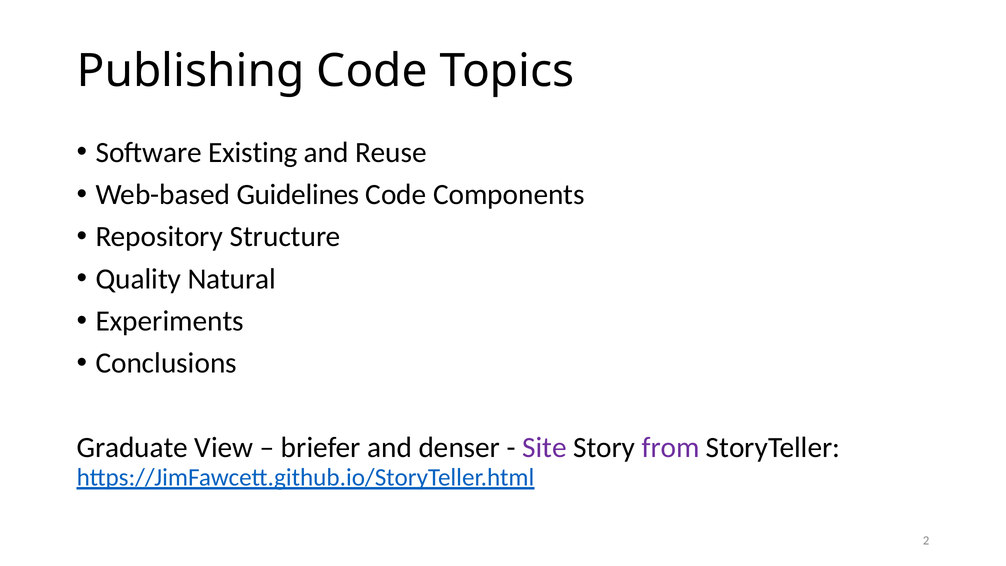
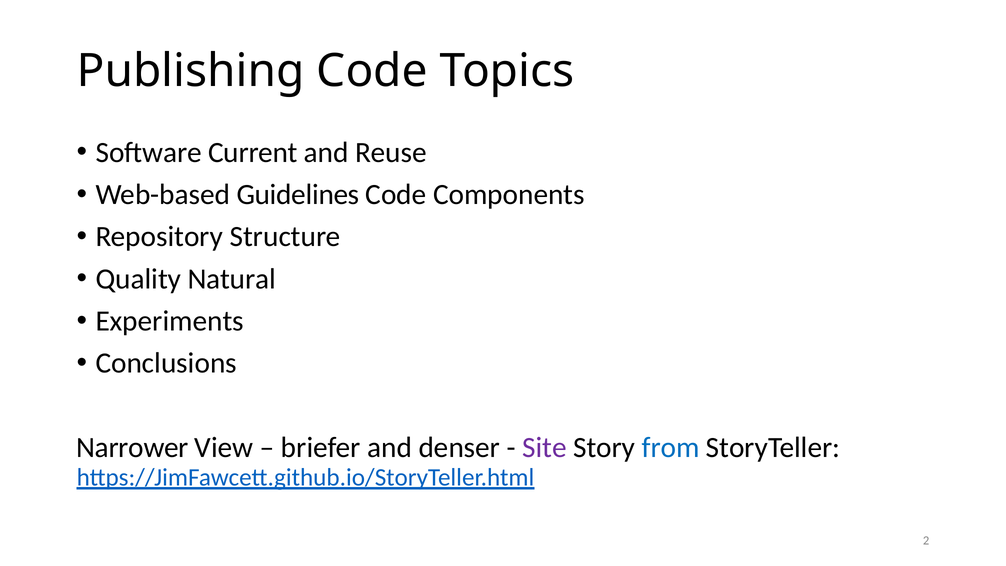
Existing: Existing -> Current (253, 152)
Graduate: Graduate -> Narrower (132, 448)
from colour: purple -> blue (671, 448)
